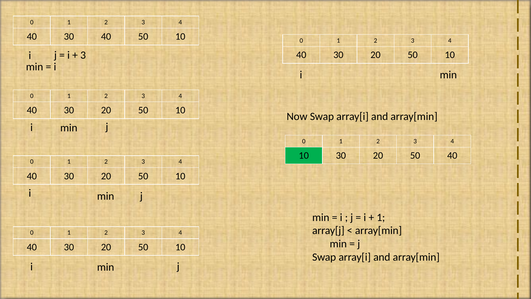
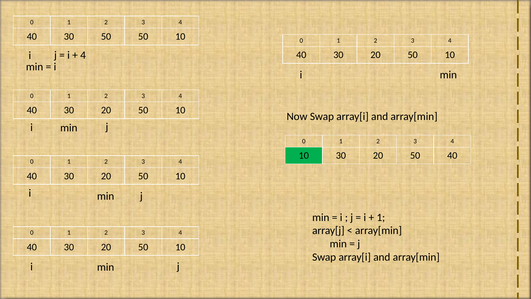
30 40: 40 -> 50 (106, 37)
3: 3 -> 4 (83, 55)
